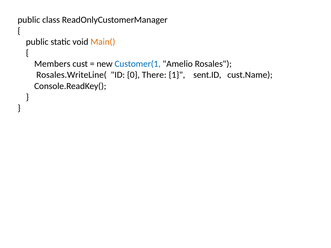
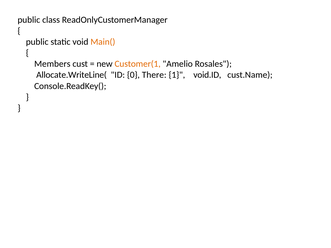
Customer(1 colour: blue -> orange (138, 64)
Rosales.WriteLine(: Rosales.WriteLine( -> Allocate.WriteLine( (72, 75)
sent.ID: sent.ID -> void.ID (207, 75)
